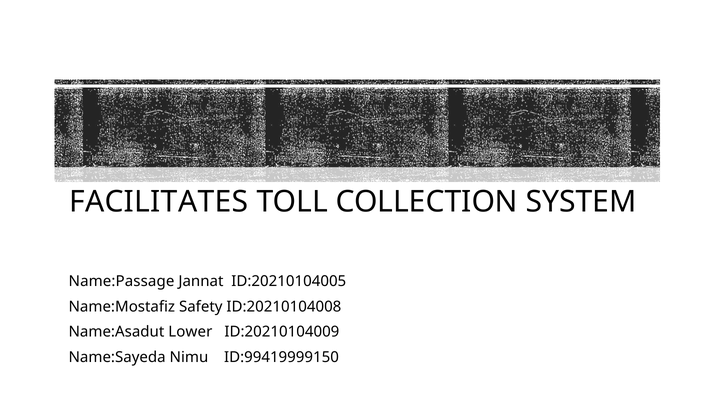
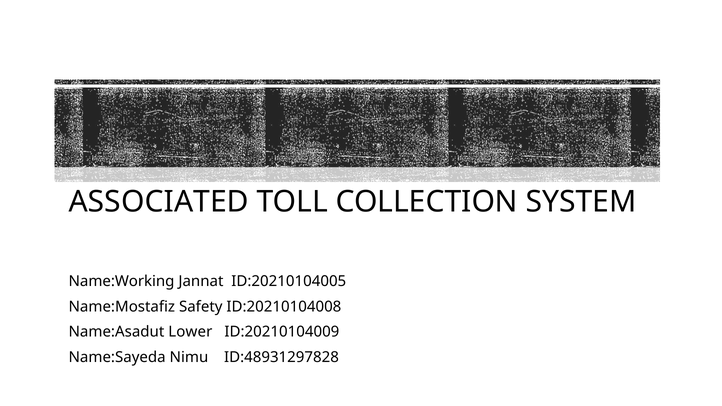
FACILITATES: FACILITATES -> ASSOCIATED (159, 202)
Name:Passage: Name:Passage -> Name:Working (122, 281)
ID:99419999150: ID:99419999150 -> ID:48931297828 (281, 357)
